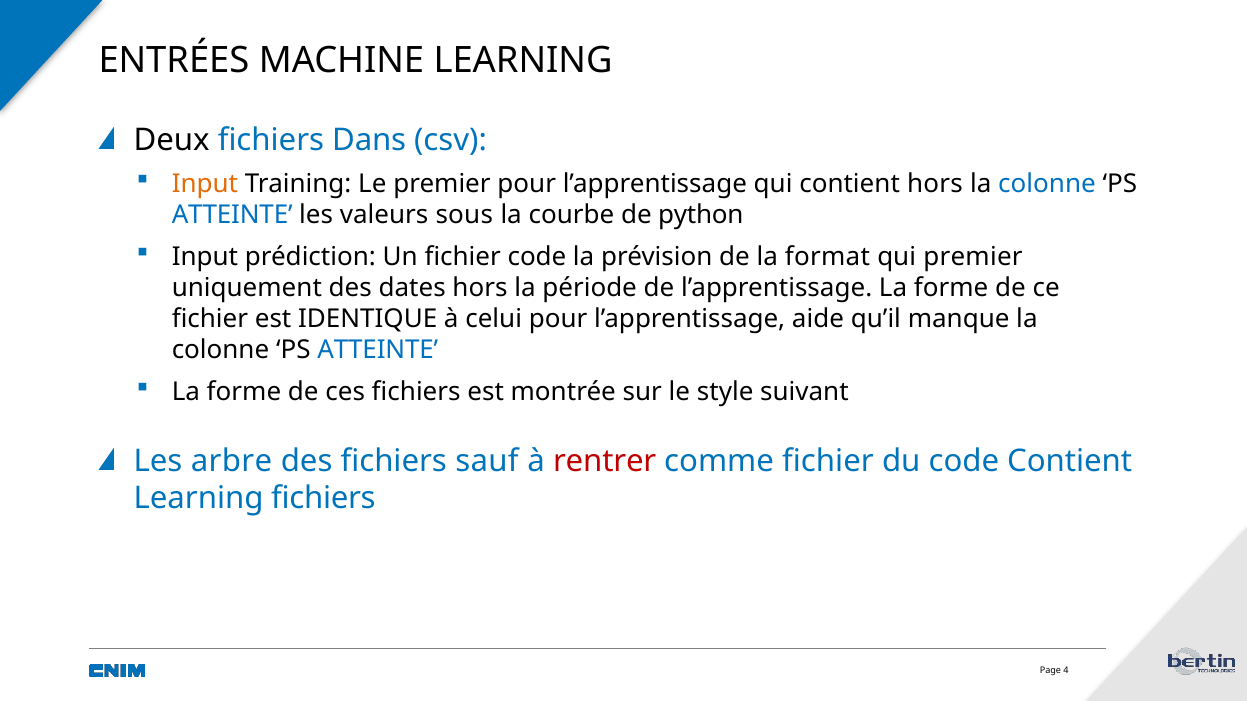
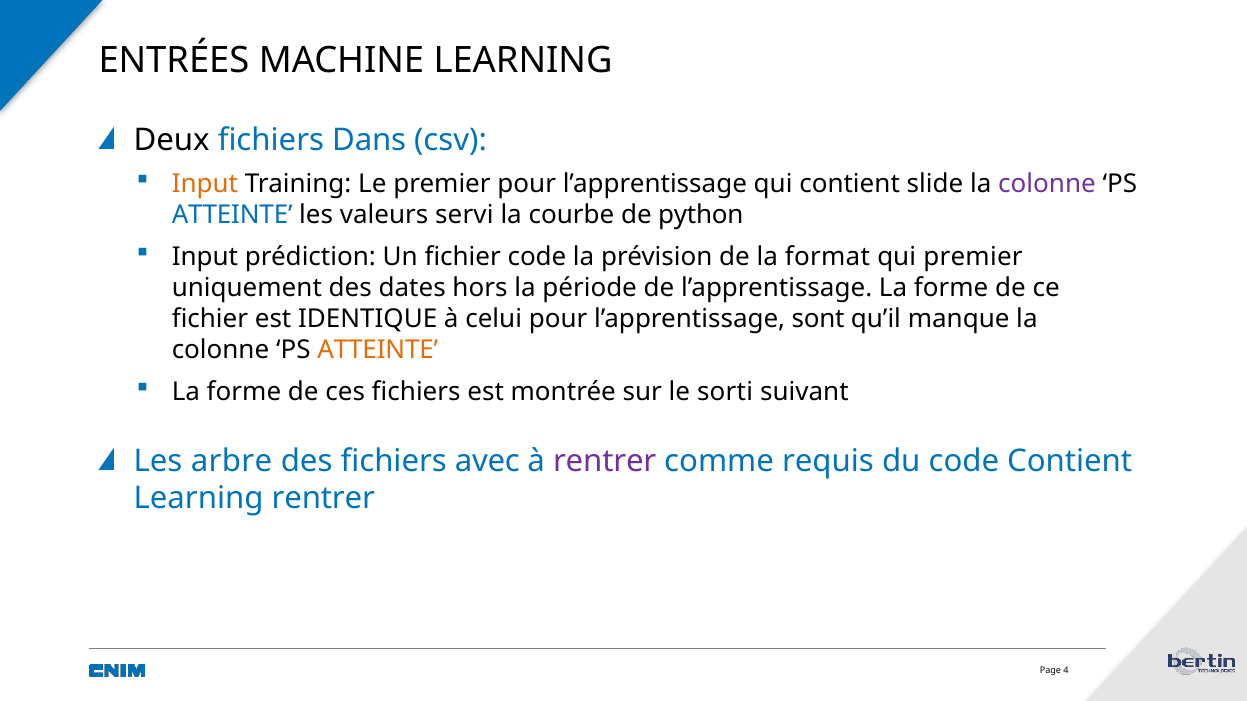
contient hors: hors -> slide (935, 184)
colonne colour: blue -> purple (1047, 184)
sous: sous -> servi (464, 215)
aide: aide -> sont (818, 319)
ATTEINTE colour: blue -> orange (378, 350)
style: style -> sorti (725, 392)
sauf: sauf -> avec (487, 461)
rentrer colour: red -> purple (605, 461)
comme fichier: fichier -> requis (828, 461)
Learning fichiers: fichiers -> rentrer (323, 499)
